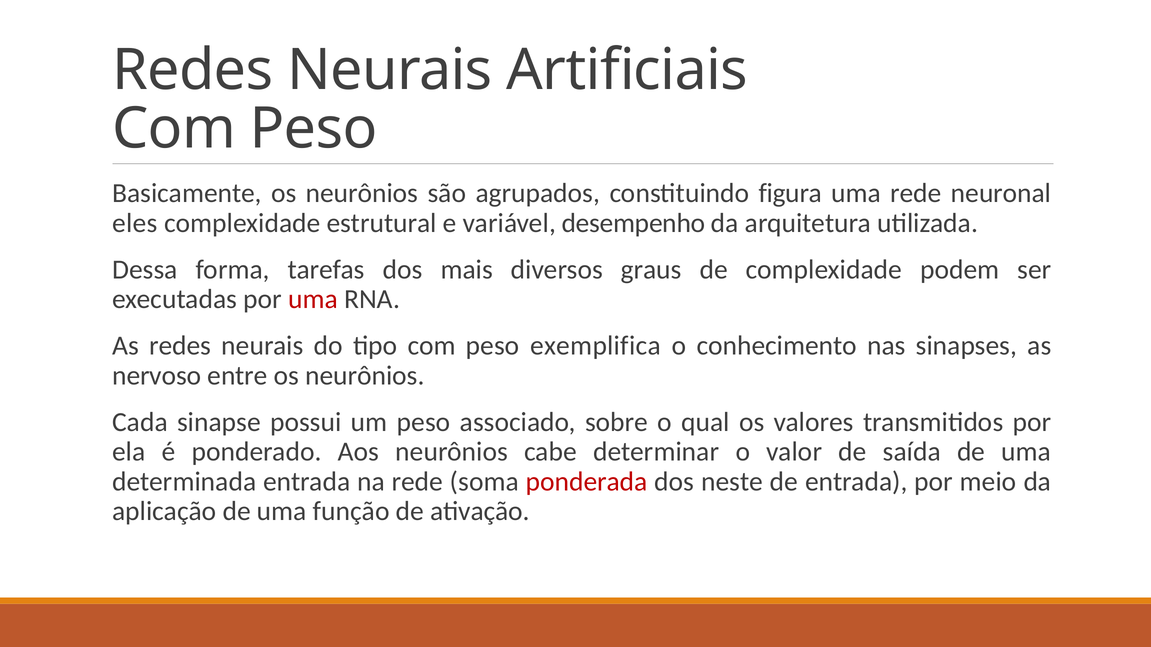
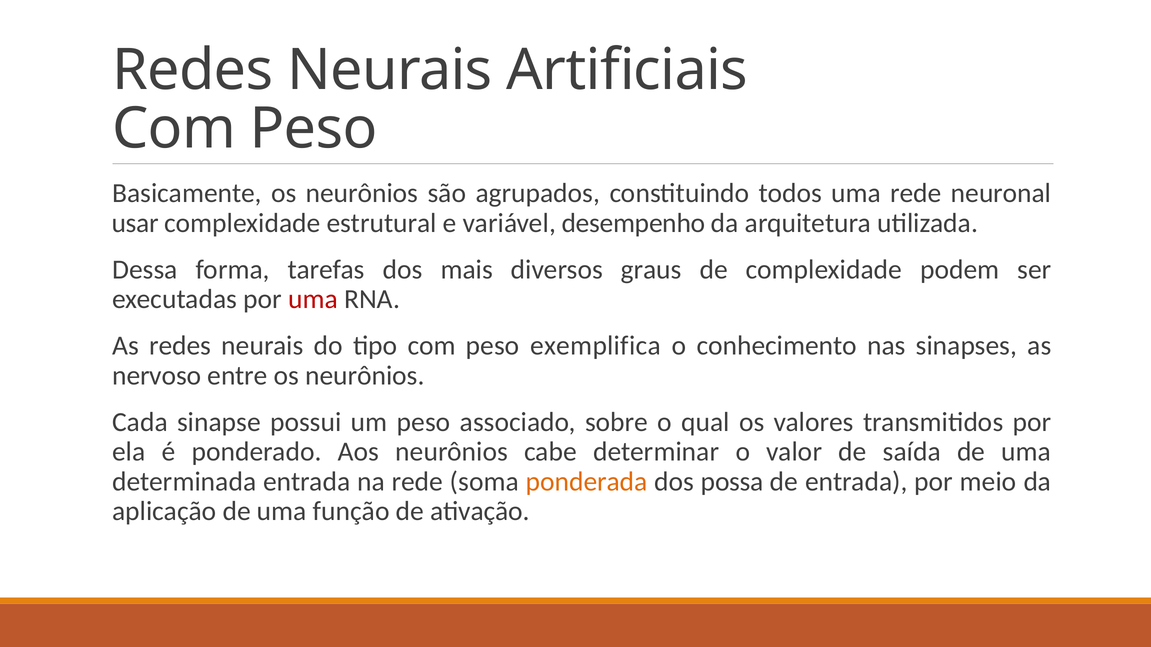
figura: figura -> todos (790, 193)
eles: eles -> usar (135, 223)
ponderada colour: red -> orange (587, 482)
neste: neste -> possa (732, 482)
